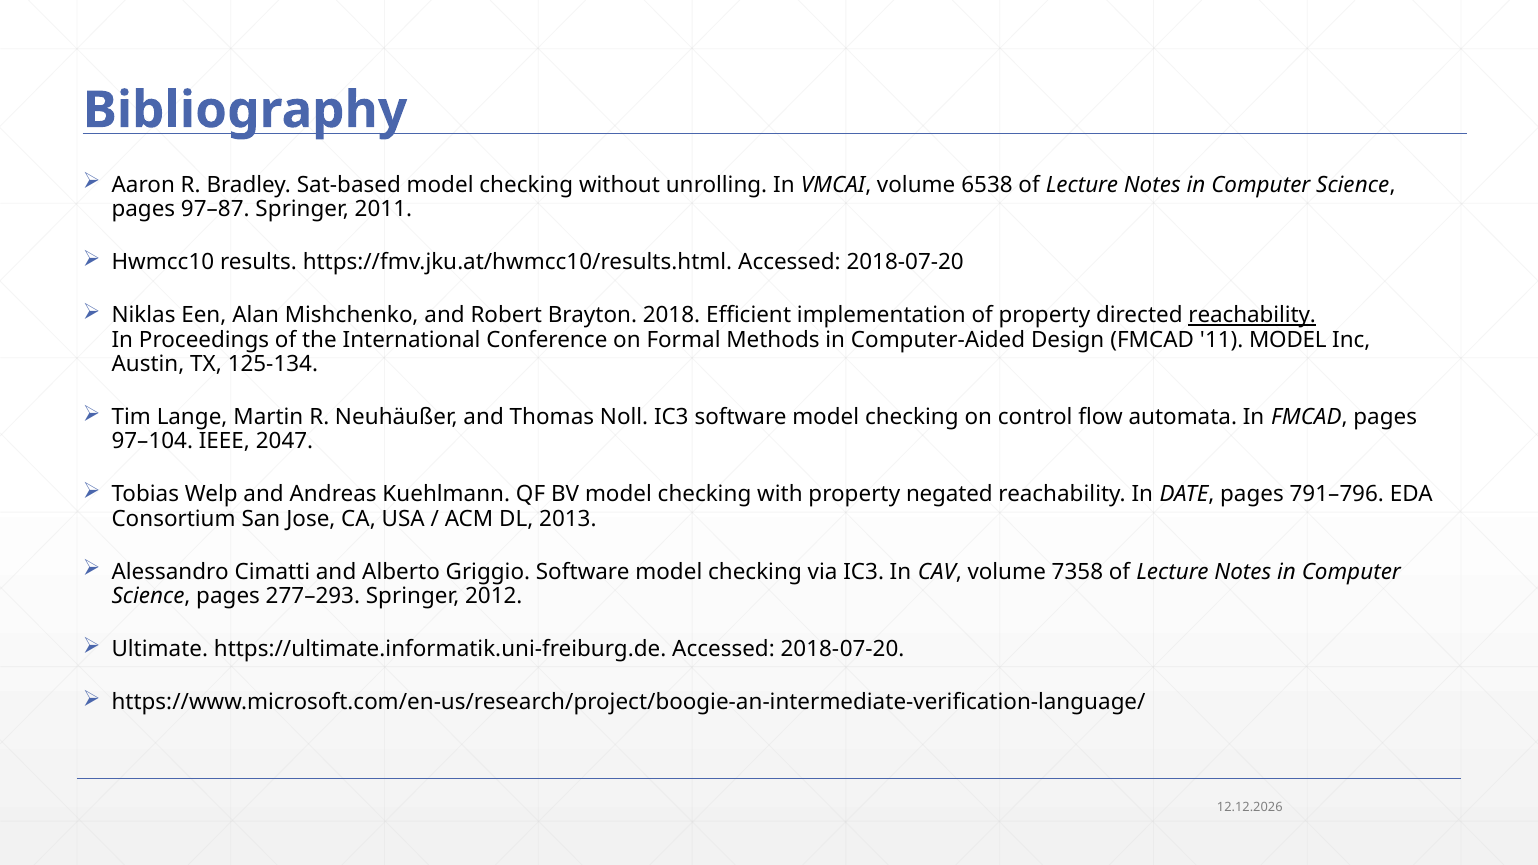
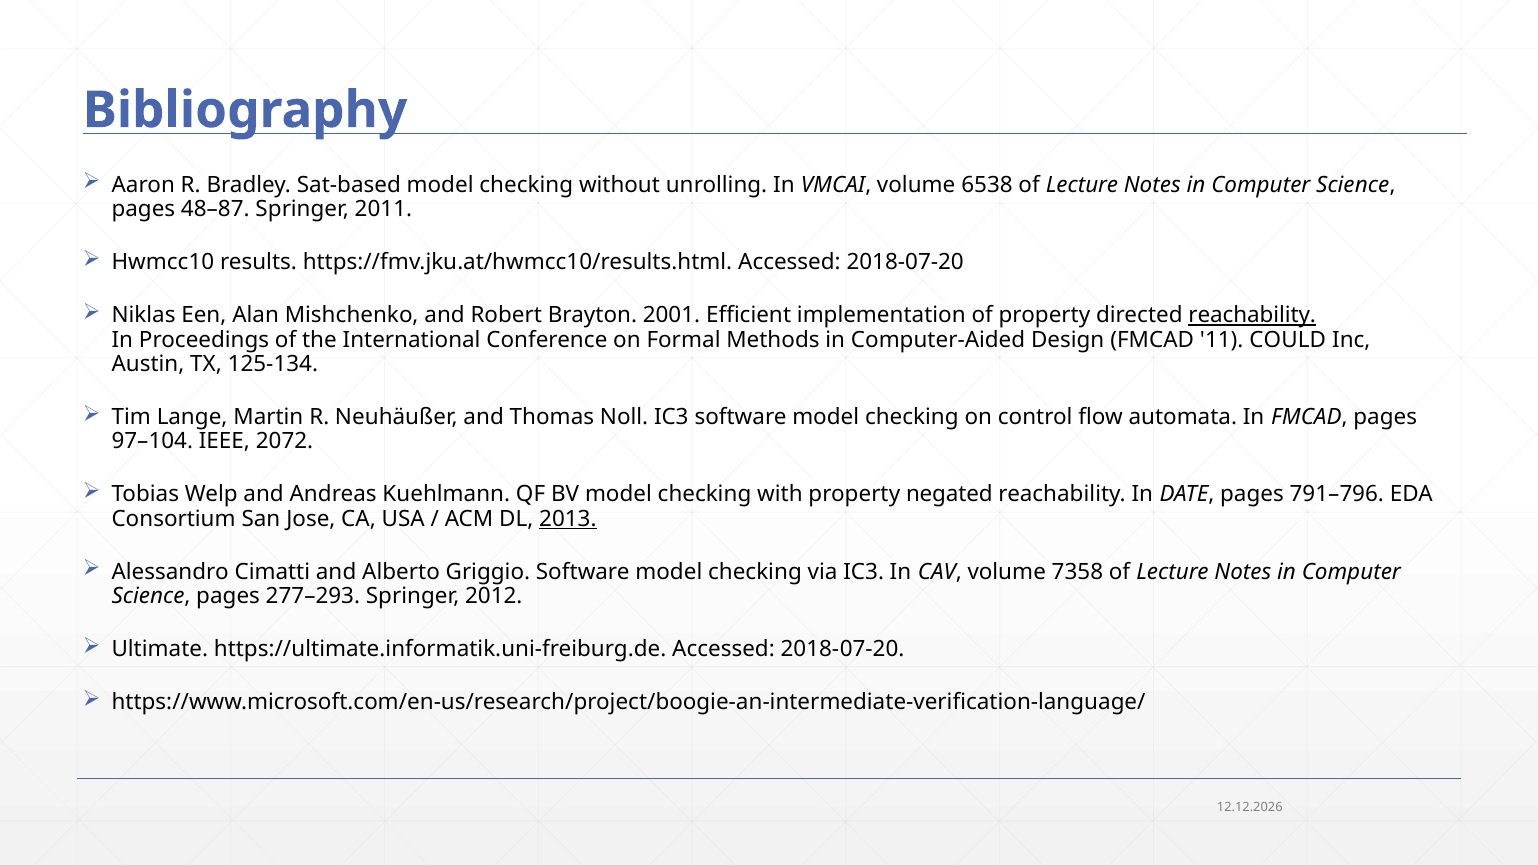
97–87: 97–87 -> 48–87 (215, 209)
2018: 2018 -> 2001 (671, 315)
11 MODEL: MODEL -> COULD (1288, 340)
2047: 2047 -> 2072 (285, 441)
2013 underline: none -> present (568, 519)
